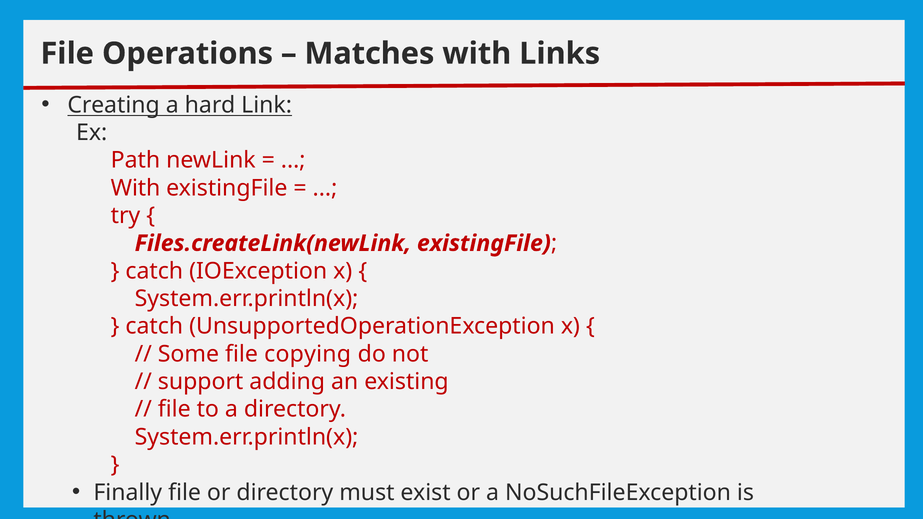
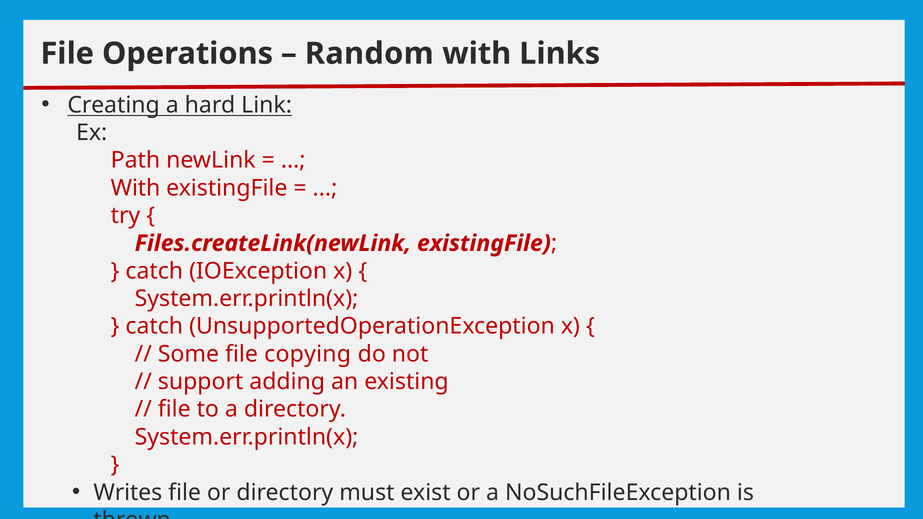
Matches: Matches -> Random (369, 54)
Finally: Finally -> Writes (128, 493)
